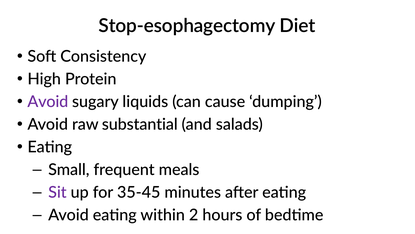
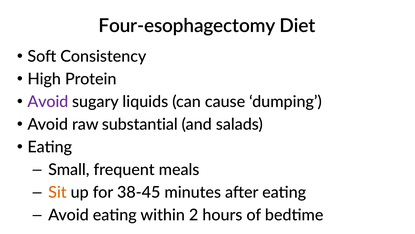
Stop-esophagectomy: Stop-esophagectomy -> Four-esophagectomy (187, 26)
Sit colour: purple -> orange (57, 192)
35-45: 35-45 -> 38-45 (139, 192)
